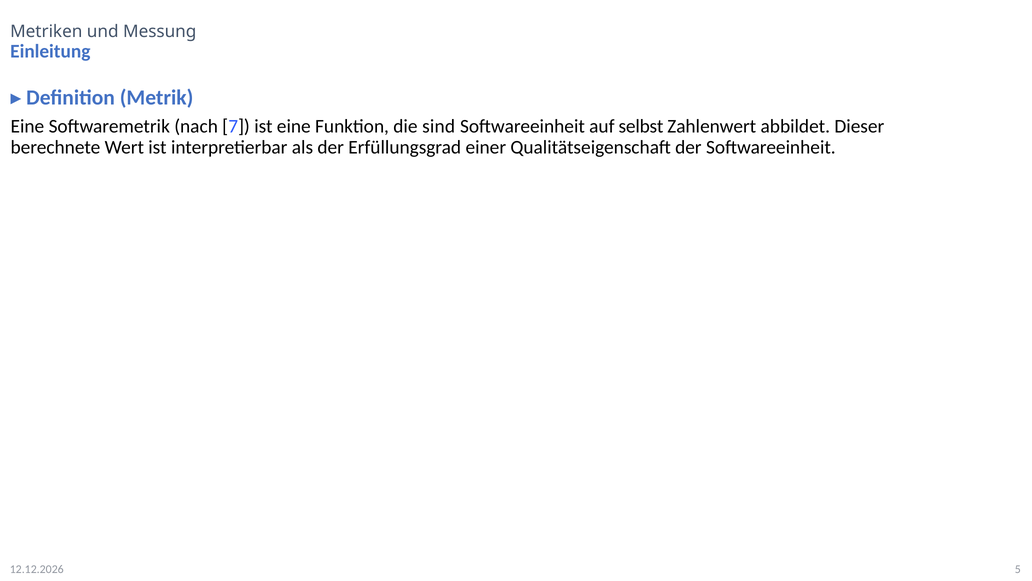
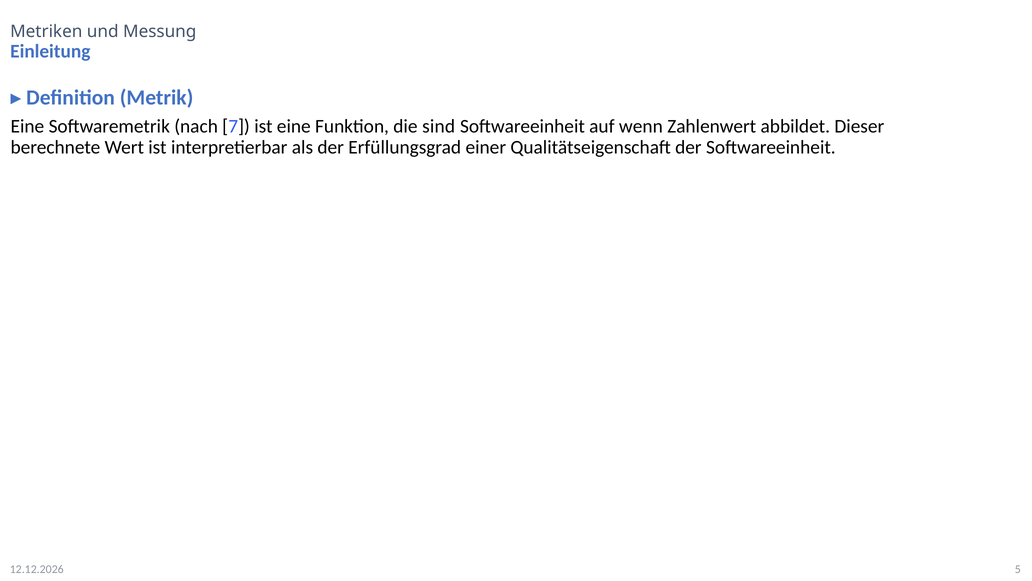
selbst: selbst -> wenn (641, 126)
